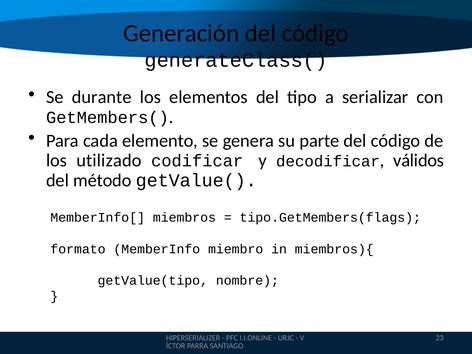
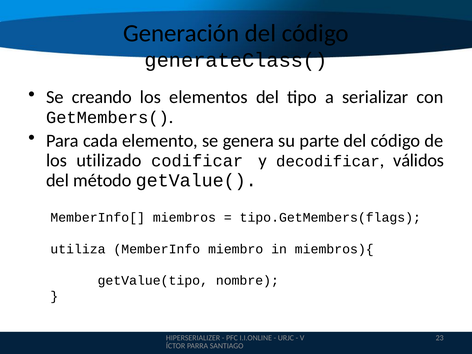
durante: durante -> creando (102, 97)
formato: formato -> utiliza (78, 249)
